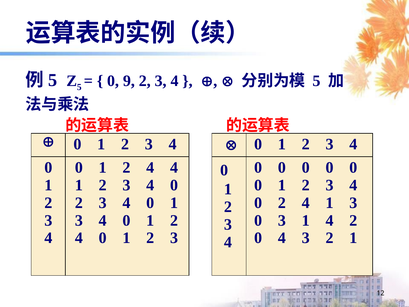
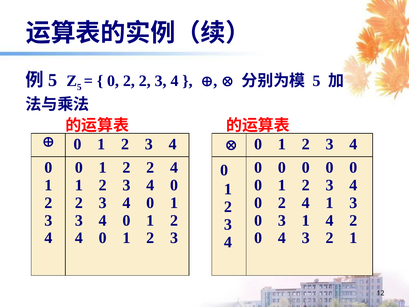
9: 9 -> 2 (129, 81)
4: 4 -> 2 (150, 167)
